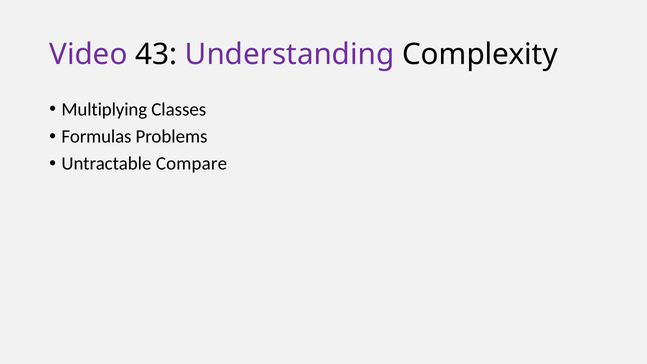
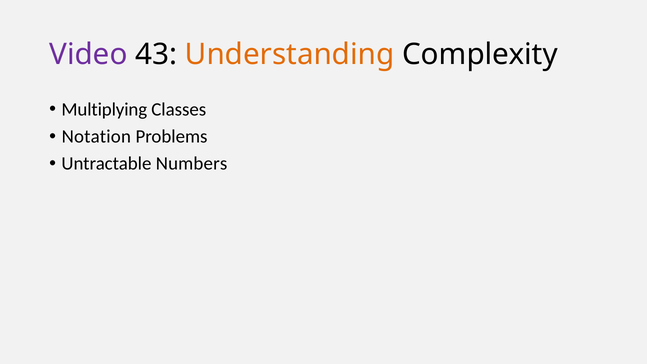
Understanding colour: purple -> orange (290, 54)
Formulas: Formulas -> Notation (96, 137)
Compare: Compare -> Numbers (192, 164)
